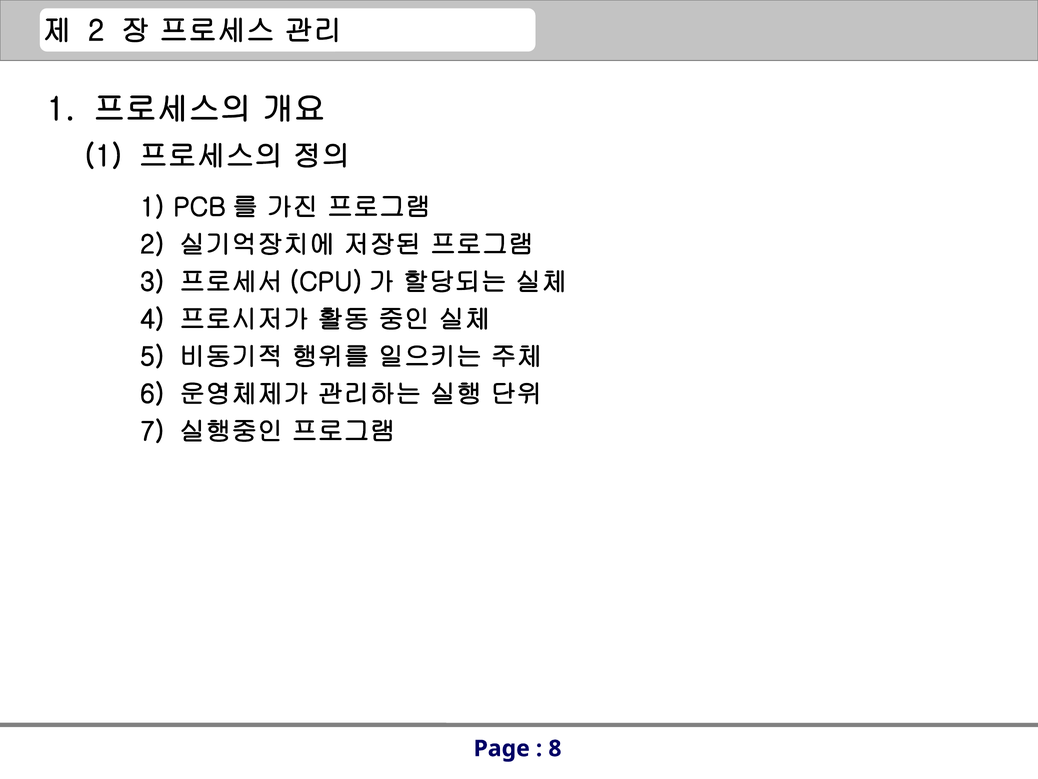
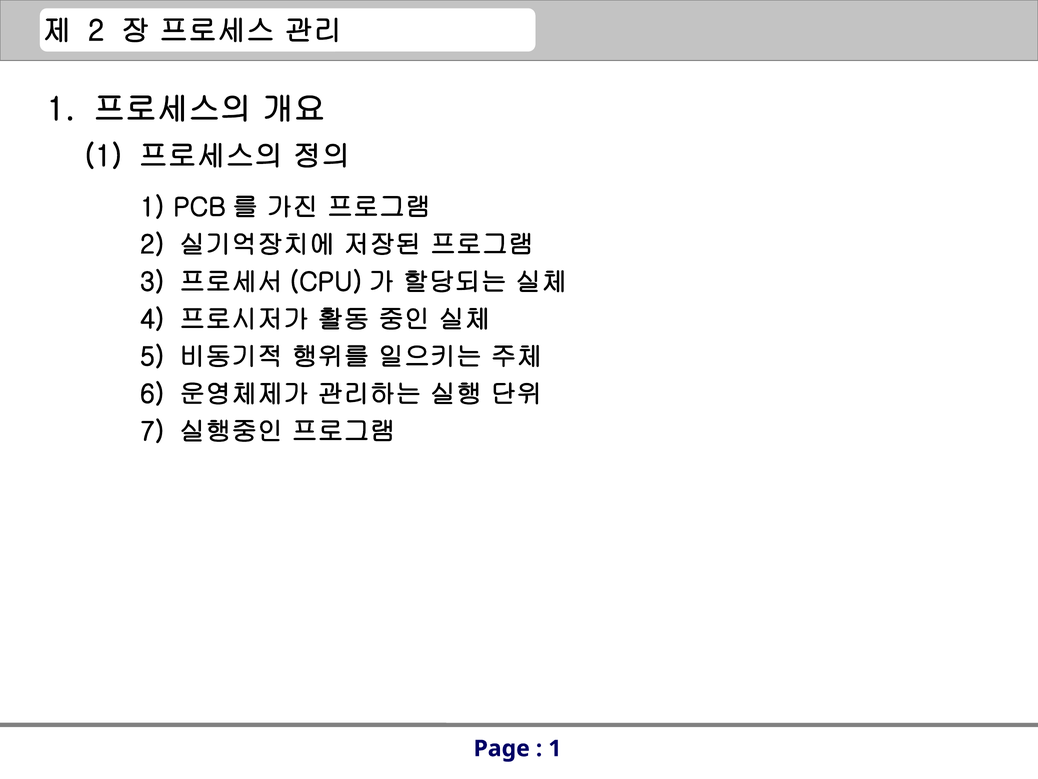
8: 8 -> 1 (555, 748)
